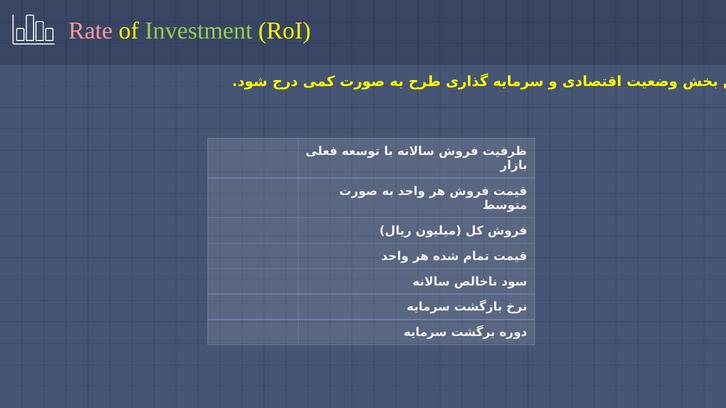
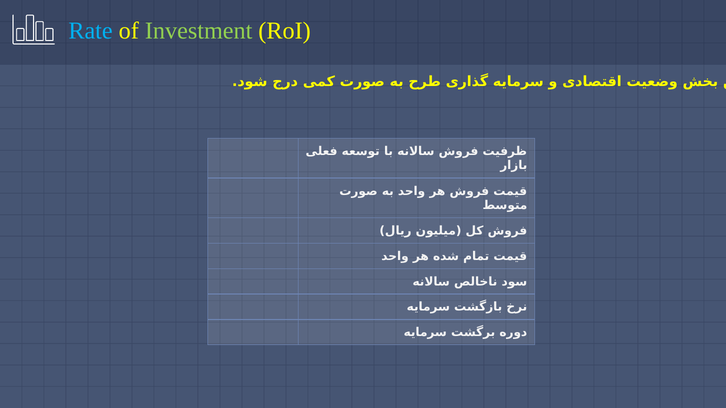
Rate colour: pink -> light blue (91, 31)
